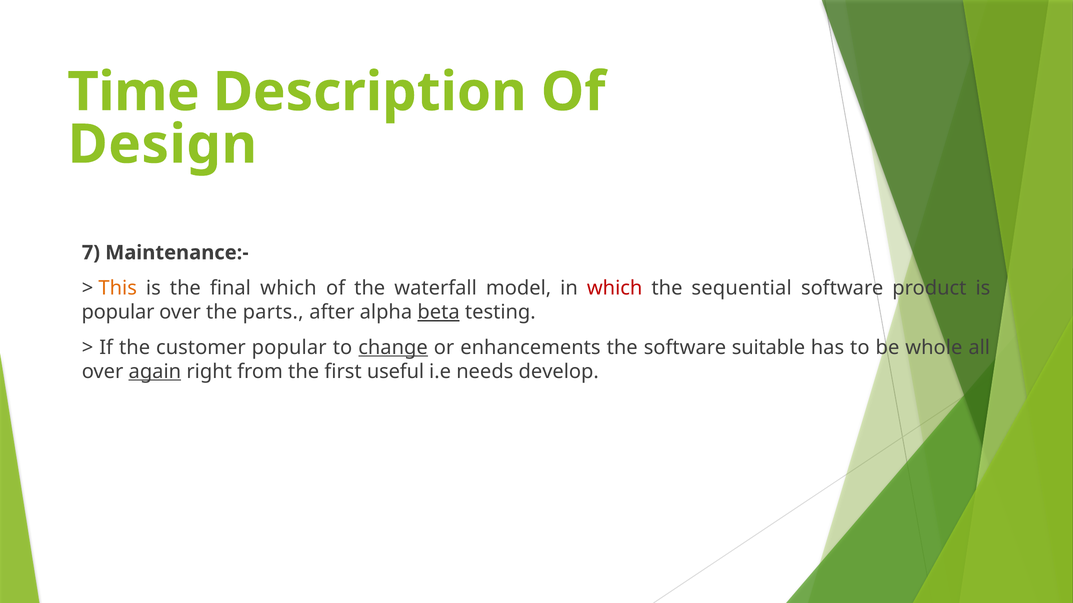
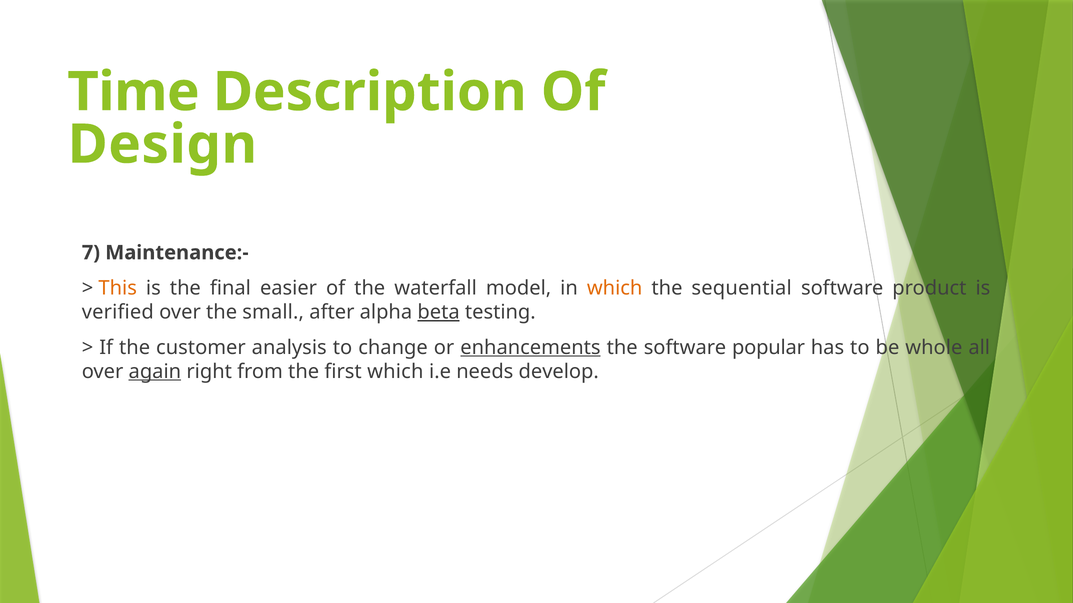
final which: which -> easier (289, 288)
which colour: red -> orange (615, 288)
popular: popular -> verified (118, 312)
parts: parts -> small (273, 312)
customer popular: popular -> analysis (289, 348)
change underline: present -> none (393, 348)
enhancements underline: none -> present (530, 348)
suitable: suitable -> popular (769, 348)
first useful: useful -> which (395, 372)
